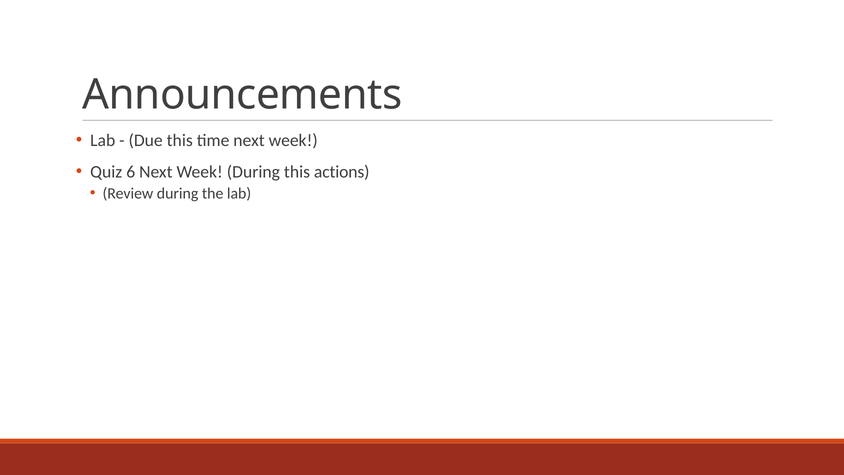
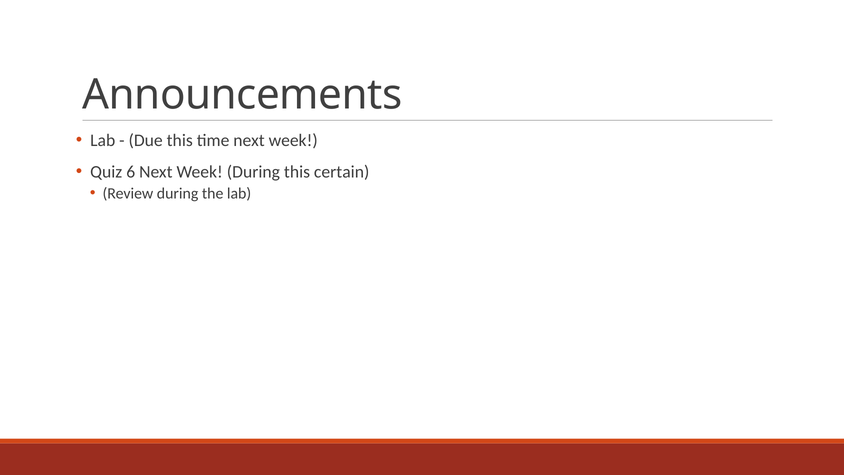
actions: actions -> certain (342, 172)
